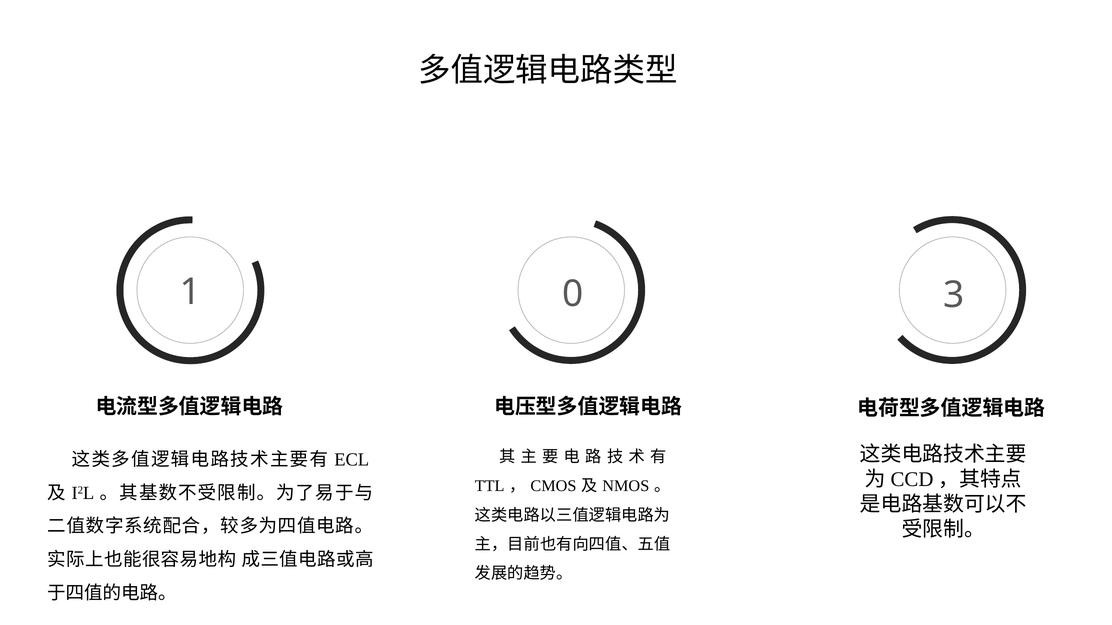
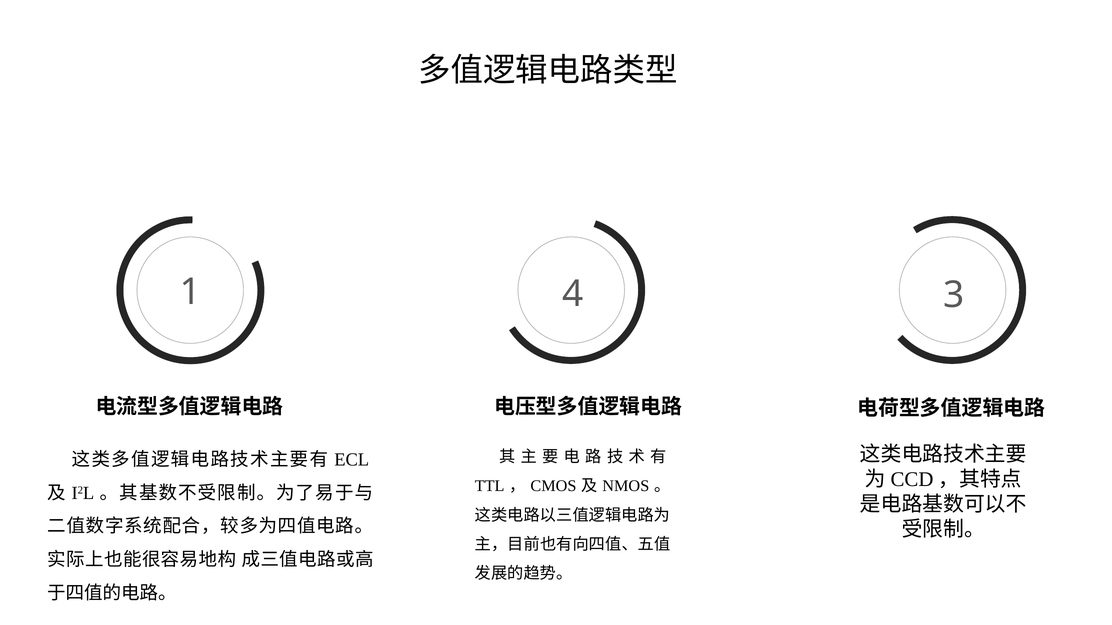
0: 0 -> 4 (573, 294)
